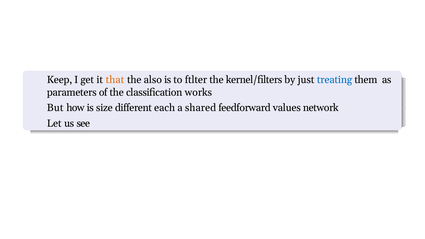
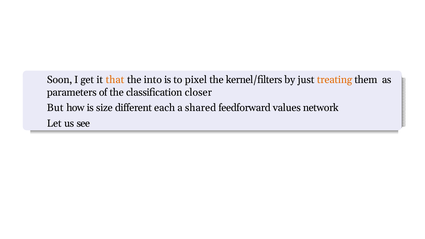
Keep: Keep -> Soon (60, 80)
also: also -> into (153, 80)
ftlter: ftlter -> pixel (196, 80)
treating colour: blue -> orange (335, 80)
works: works -> closer (198, 93)
